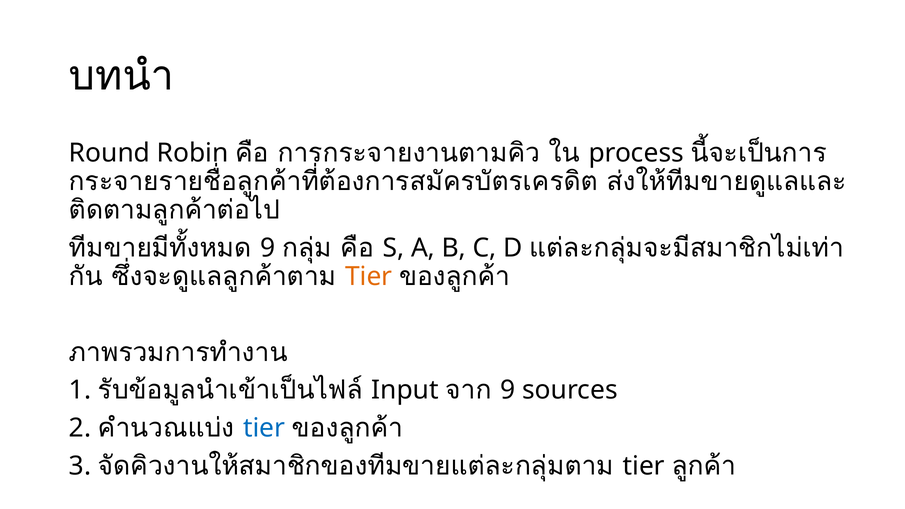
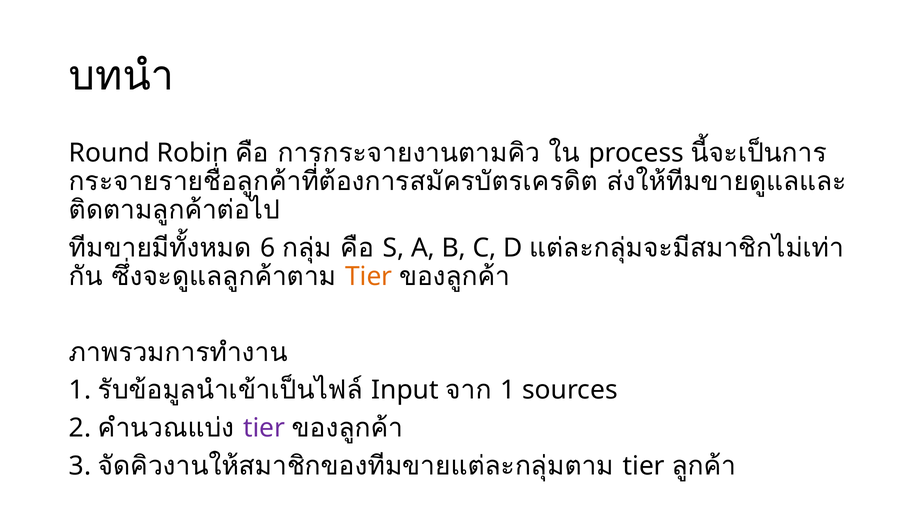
9: 9 -> 6 (268, 248)
9: 9 -> 1 (508, 390)
tier colour: blue -> purple (264, 428)
